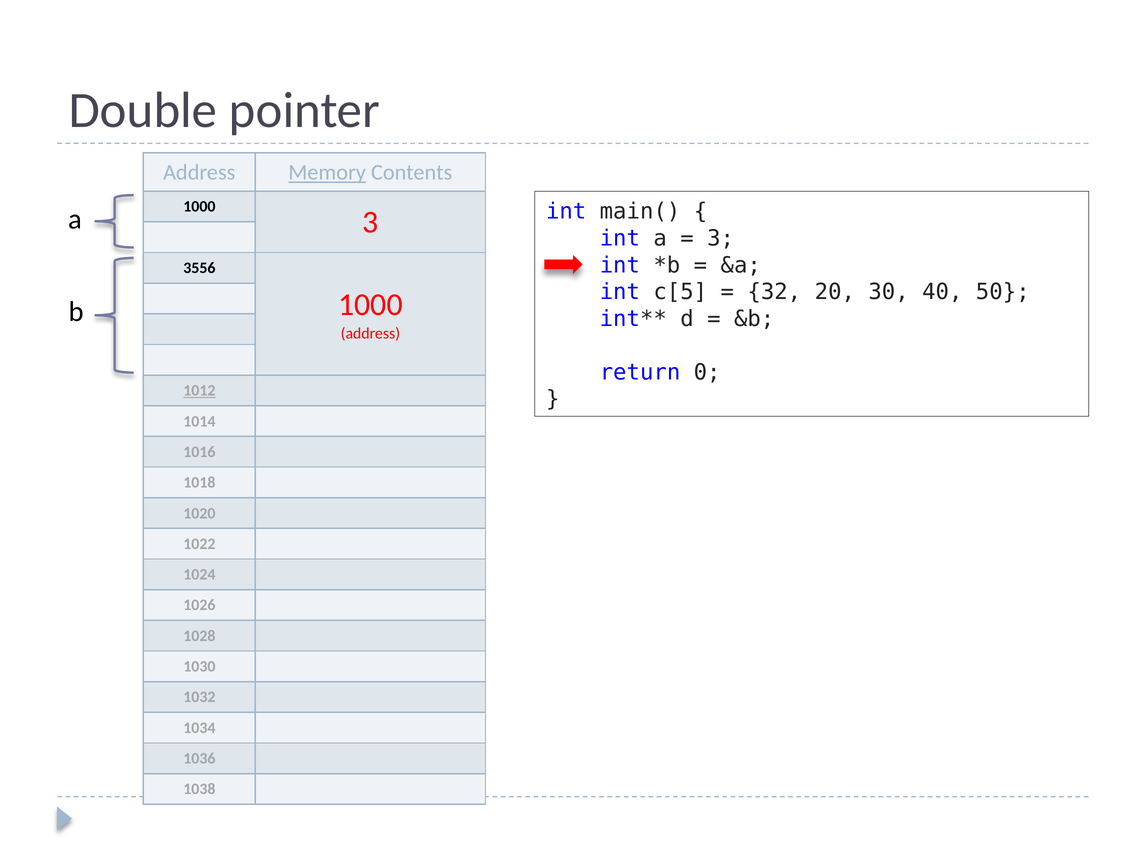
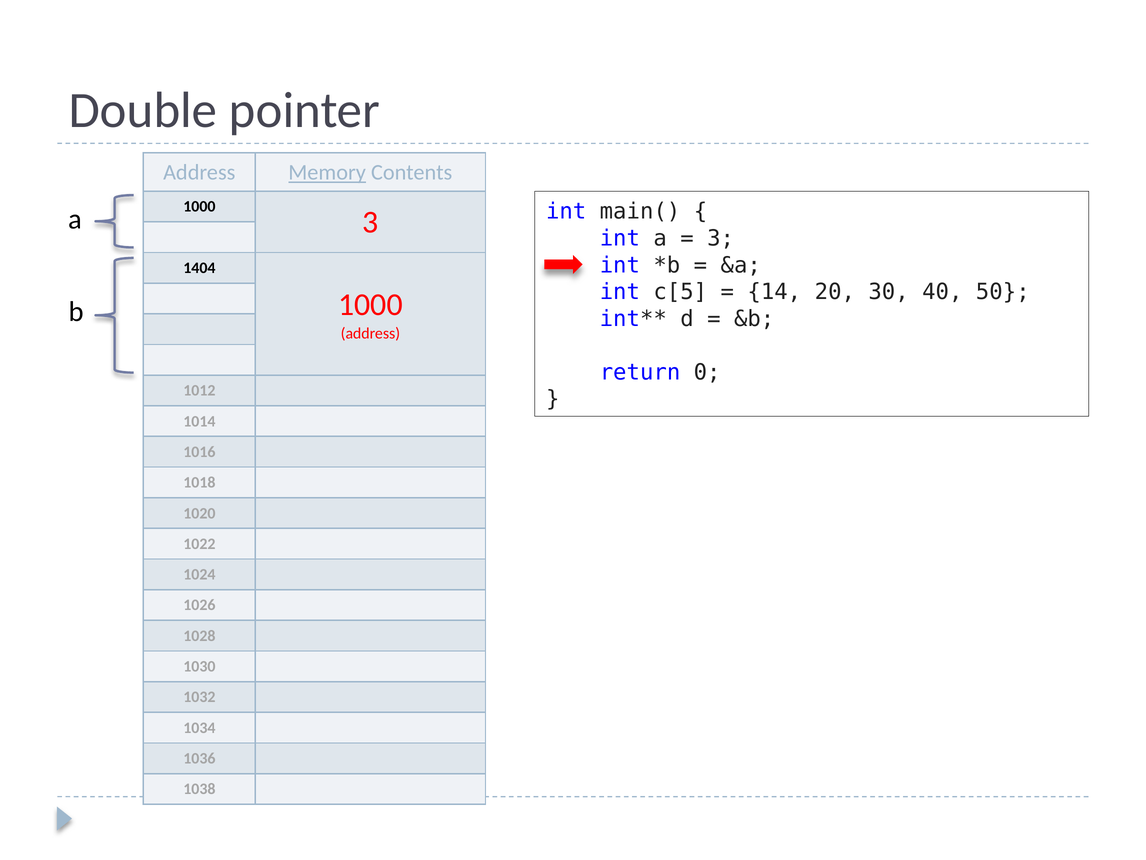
3556: 3556 -> 1404 (199, 268)
32: 32 -> 14 (774, 292)
1012 underline: present -> none (199, 390)
